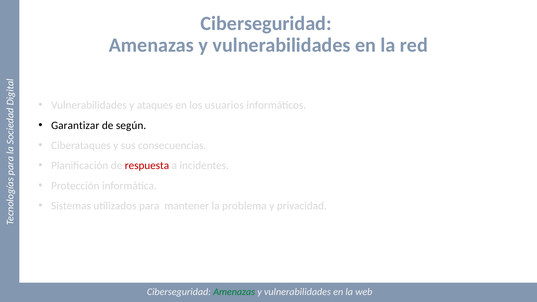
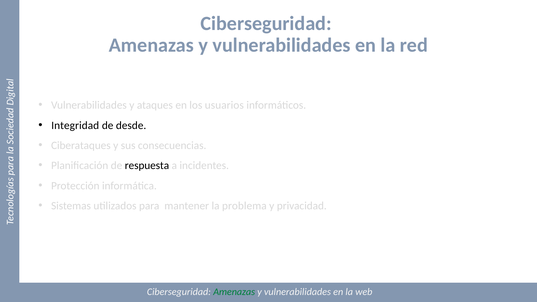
Garantizar: Garantizar -> Integridad (75, 125)
según: según -> desde (131, 125)
respuesta colour: red -> black (147, 166)
